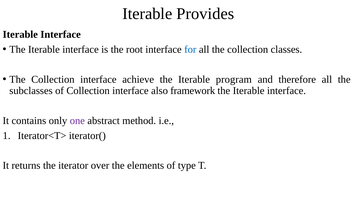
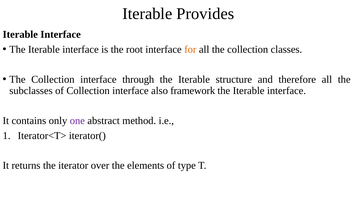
for colour: blue -> orange (190, 49)
achieve: achieve -> through (138, 79)
program: program -> structure (234, 79)
